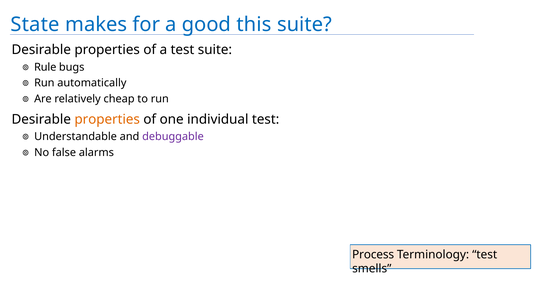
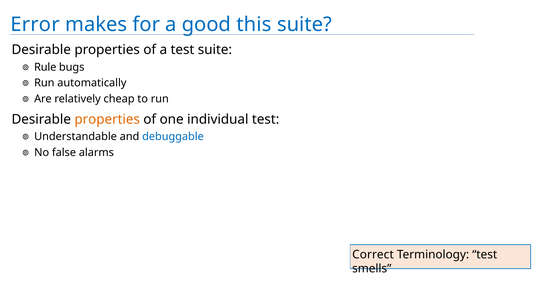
State: State -> Error (35, 24)
debuggable colour: purple -> blue (173, 136)
Process: Process -> Correct (373, 254)
